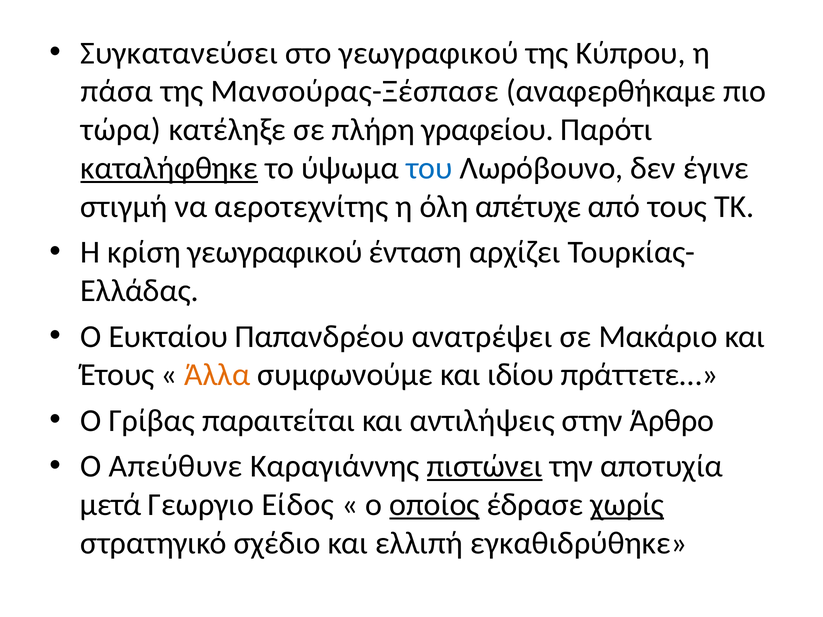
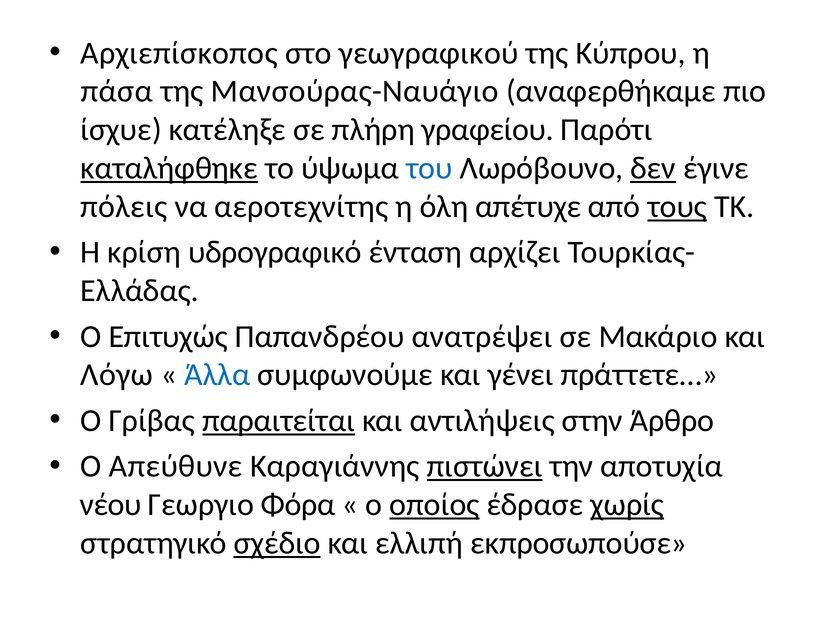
Συγκατανεύσει: Συγκατανεύσει -> Αρχιεπίσκοπος (179, 53)
Μανσούρας-Ξέσπασε: Μανσούρας-Ξέσπασε -> Μανσούρας-Ναυάγιο (355, 91)
τώρα: τώρα -> ίσχυε (121, 130)
δεν underline: none -> present (653, 168)
στιγμή: στιγμή -> πόλεις (124, 207)
τους underline: none -> present (677, 207)
κρίση γεωγραφικού: γεωγραφικού -> υδρογραφικό (275, 252)
Ευκταίου: Ευκταίου -> Επιτυχώς (168, 337)
Έτους: Έτους -> Λόγω (117, 375)
Άλλα colour: orange -> blue (217, 375)
ιδίου: ιδίου -> γένει (521, 375)
παραιτείται underline: none -> present (279, 421)
μετά: μετά -> νέου (111, 505)
Είδος: Είδος -> Φόρα (298, 505)
σχέδιο underline: none -> present (277, 543)
εγκαθιδρύθηκε: εγκαθιδρύθηκε -> εκπροσωπούσε (579, 543)
